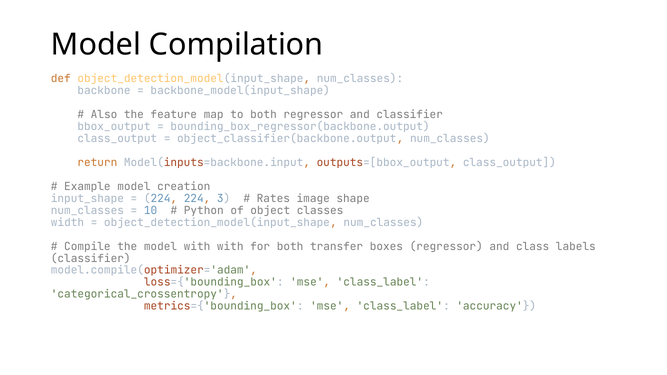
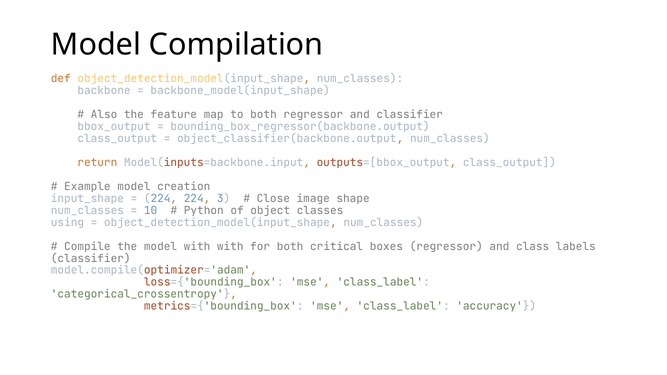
Rates: Rates -> Close (273, 199)
width: width -> using (67, 222)
transfer: transfer -> critical (337, 246)
